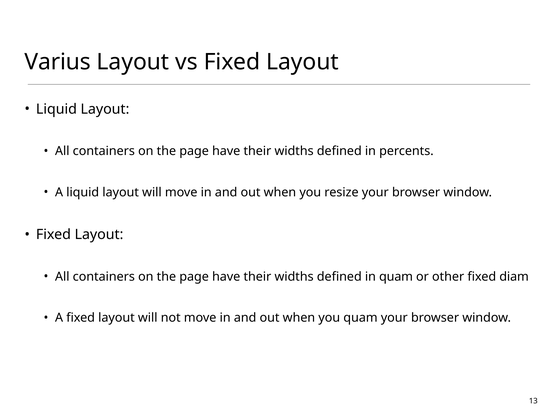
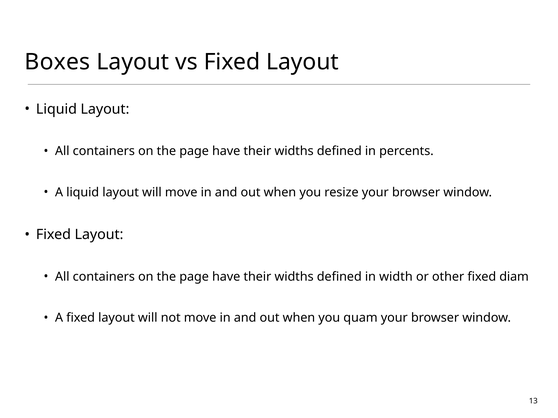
Varius: Varius -> Boxes (57, 62)
in quam: quam -> width (396, 277)
